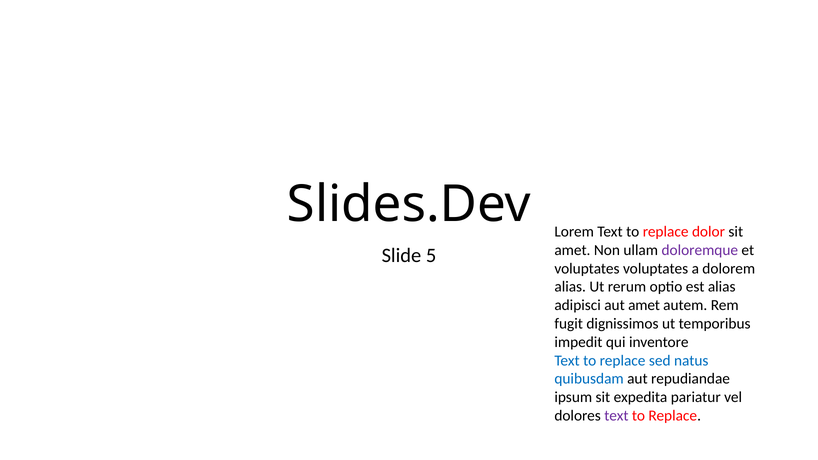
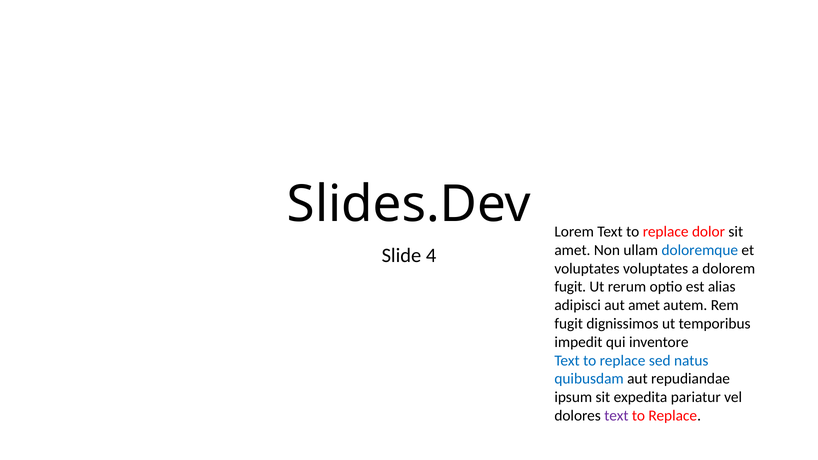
doloremque colour: purple -> blue (700, 250)
5: 5 -> 4 (431, 256)
alias: alias -> fugit (570, 287)
